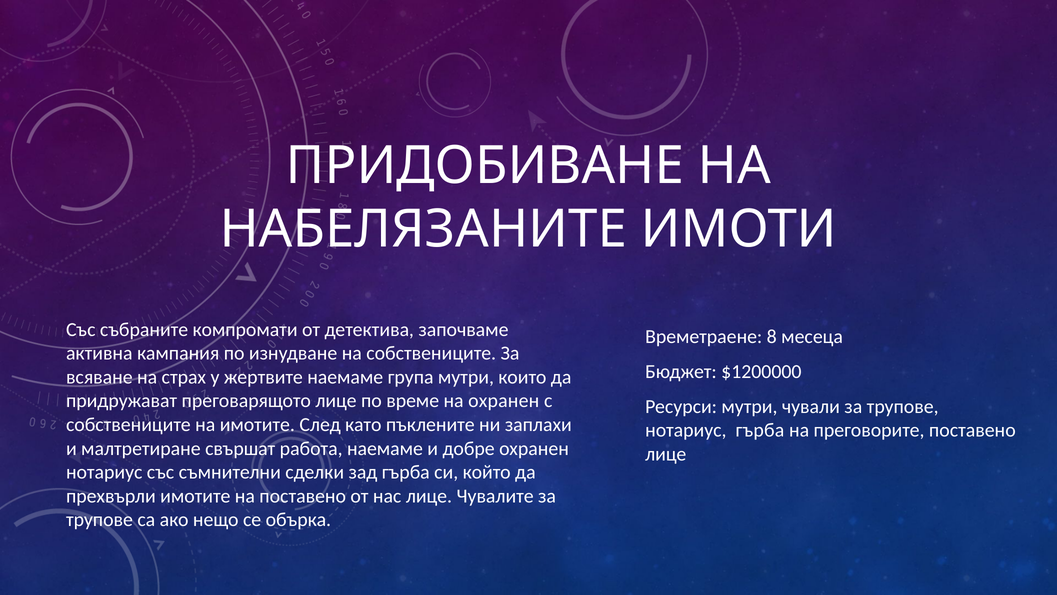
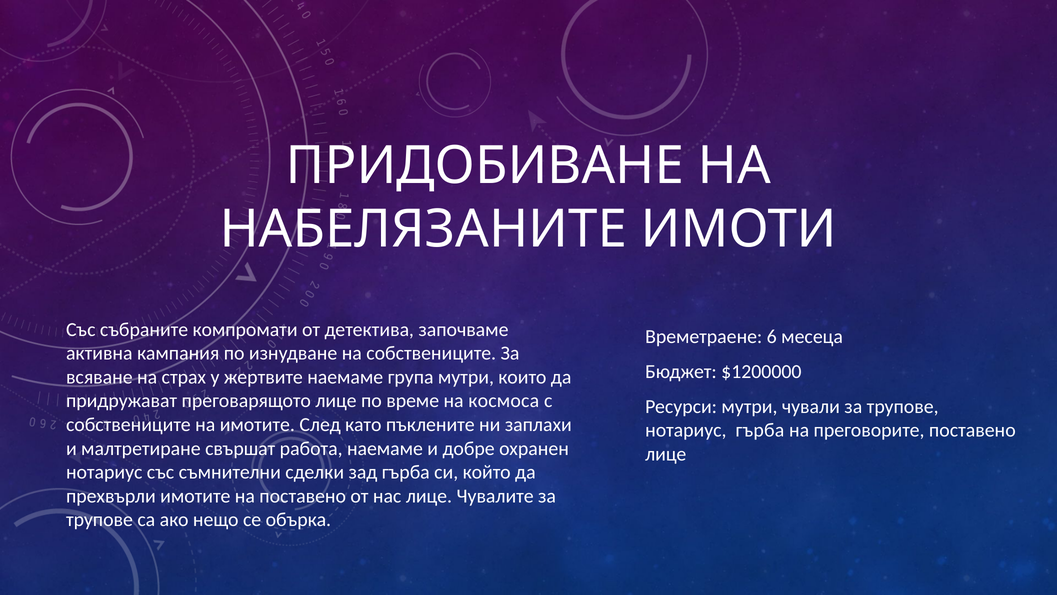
8: 8 -> 6 (772, 337)
на охранен: охранен -> космоса (504, 401)
